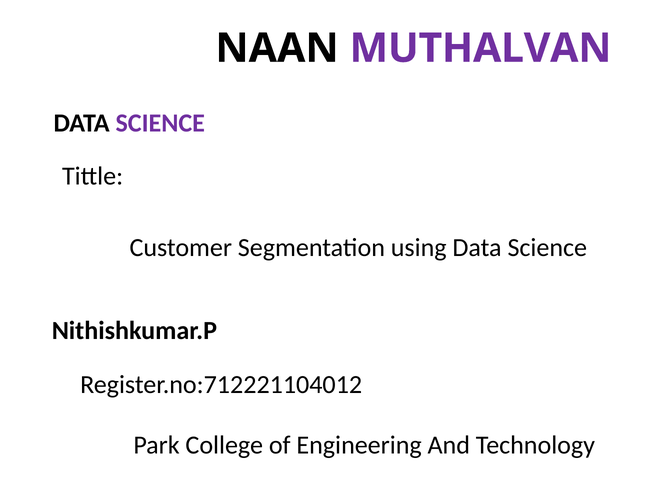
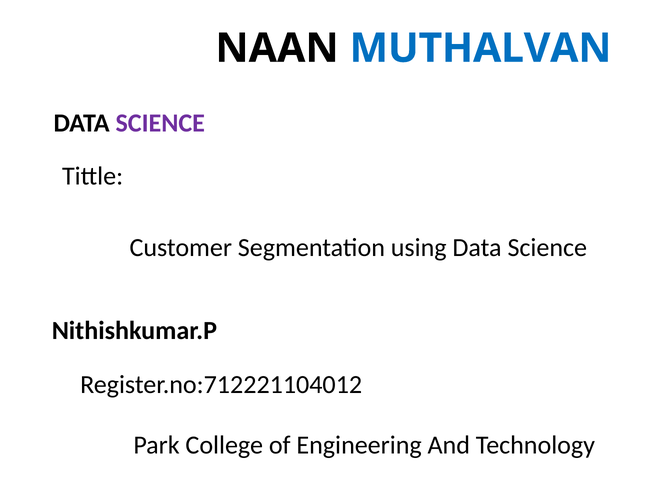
MUTHALVAN colour: purple -> blue (480, 48)
